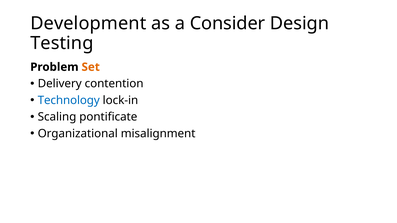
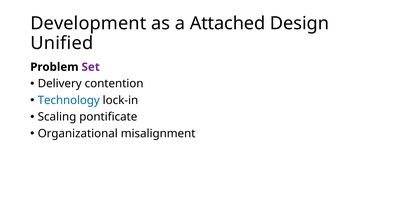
Consider: Consider -> Attached (227, 24)
Testing: Testing -> Unified (62, 43)
Set colour: orange -> purple (91, 67)
